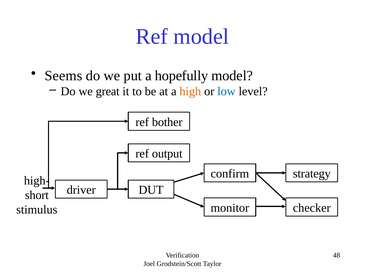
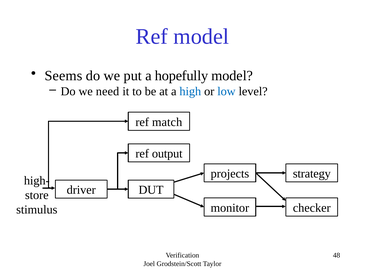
great: great -> need (108, 92)
high colour: orange -> blue (190, 92)
bother: bother -> match (167, 122)
confirm: confirm -> projects (230, 174)
short: short -> store (37, 196)
